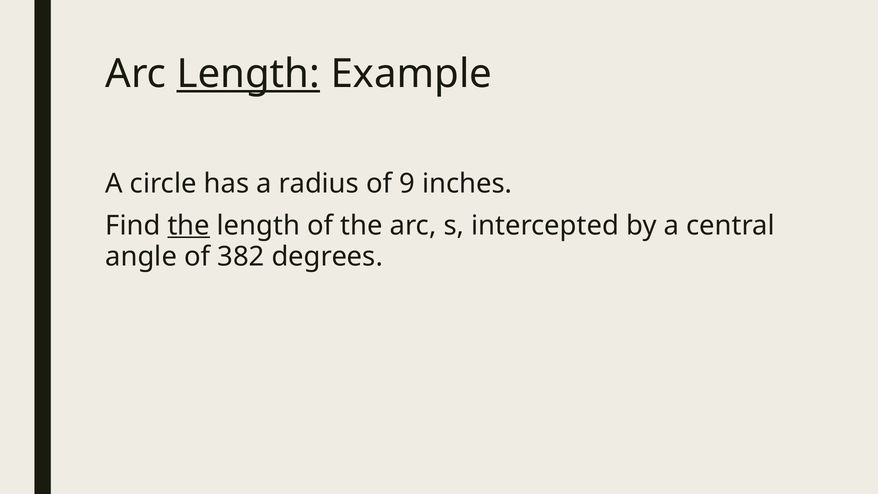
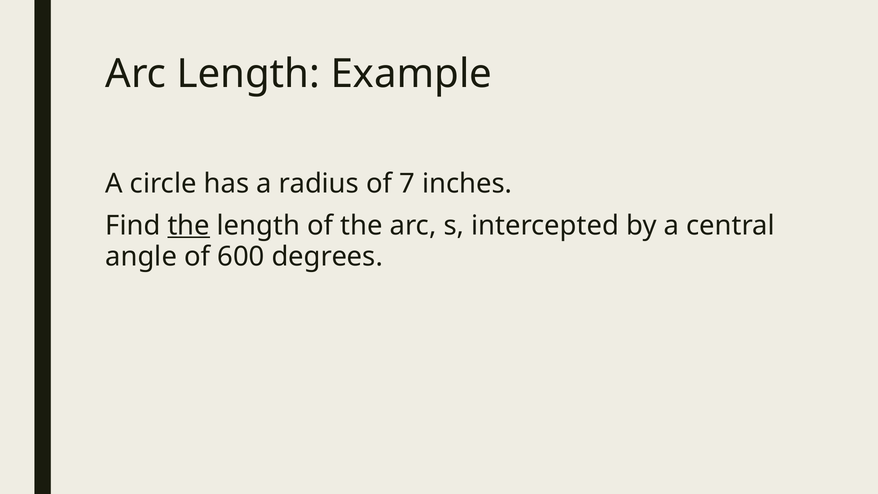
Length underline: present -> none (248, 74)
9: 9 -> 7 (407, 184)
382: 382 -> 600 (241, 257)
